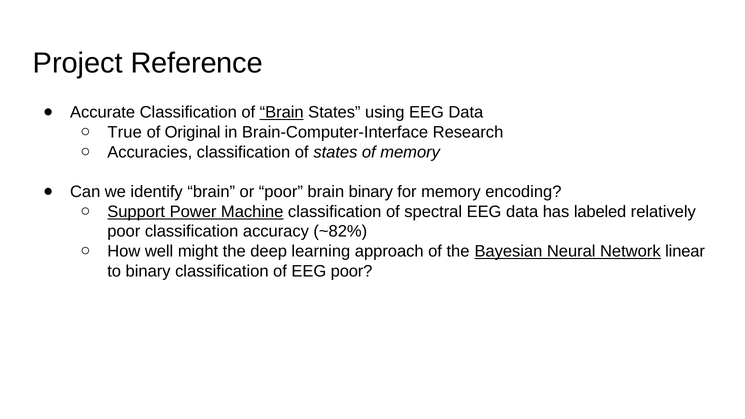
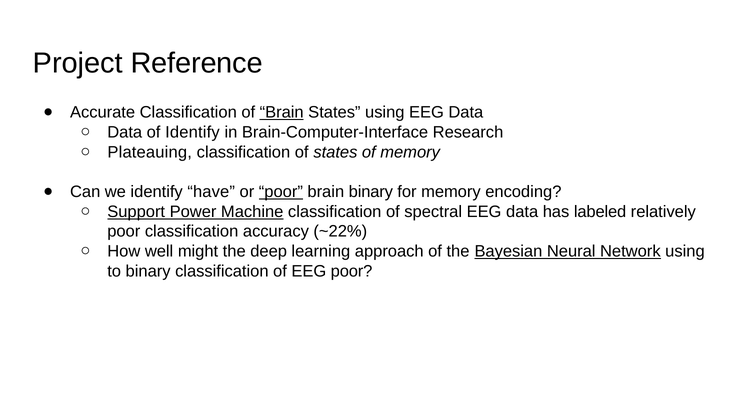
True: True -> Data (125, 132)
of Original: Original -> Identify (192, 132)
Accuracies: Accuracies -> Plateauing (150, 152)
identify brain: brain -> have (211, 192)
poor underline: none -> present (281, 192)
~82%: ~82% -> ~22% (340, 232)
Network linear: linear -> using (685, 251)
